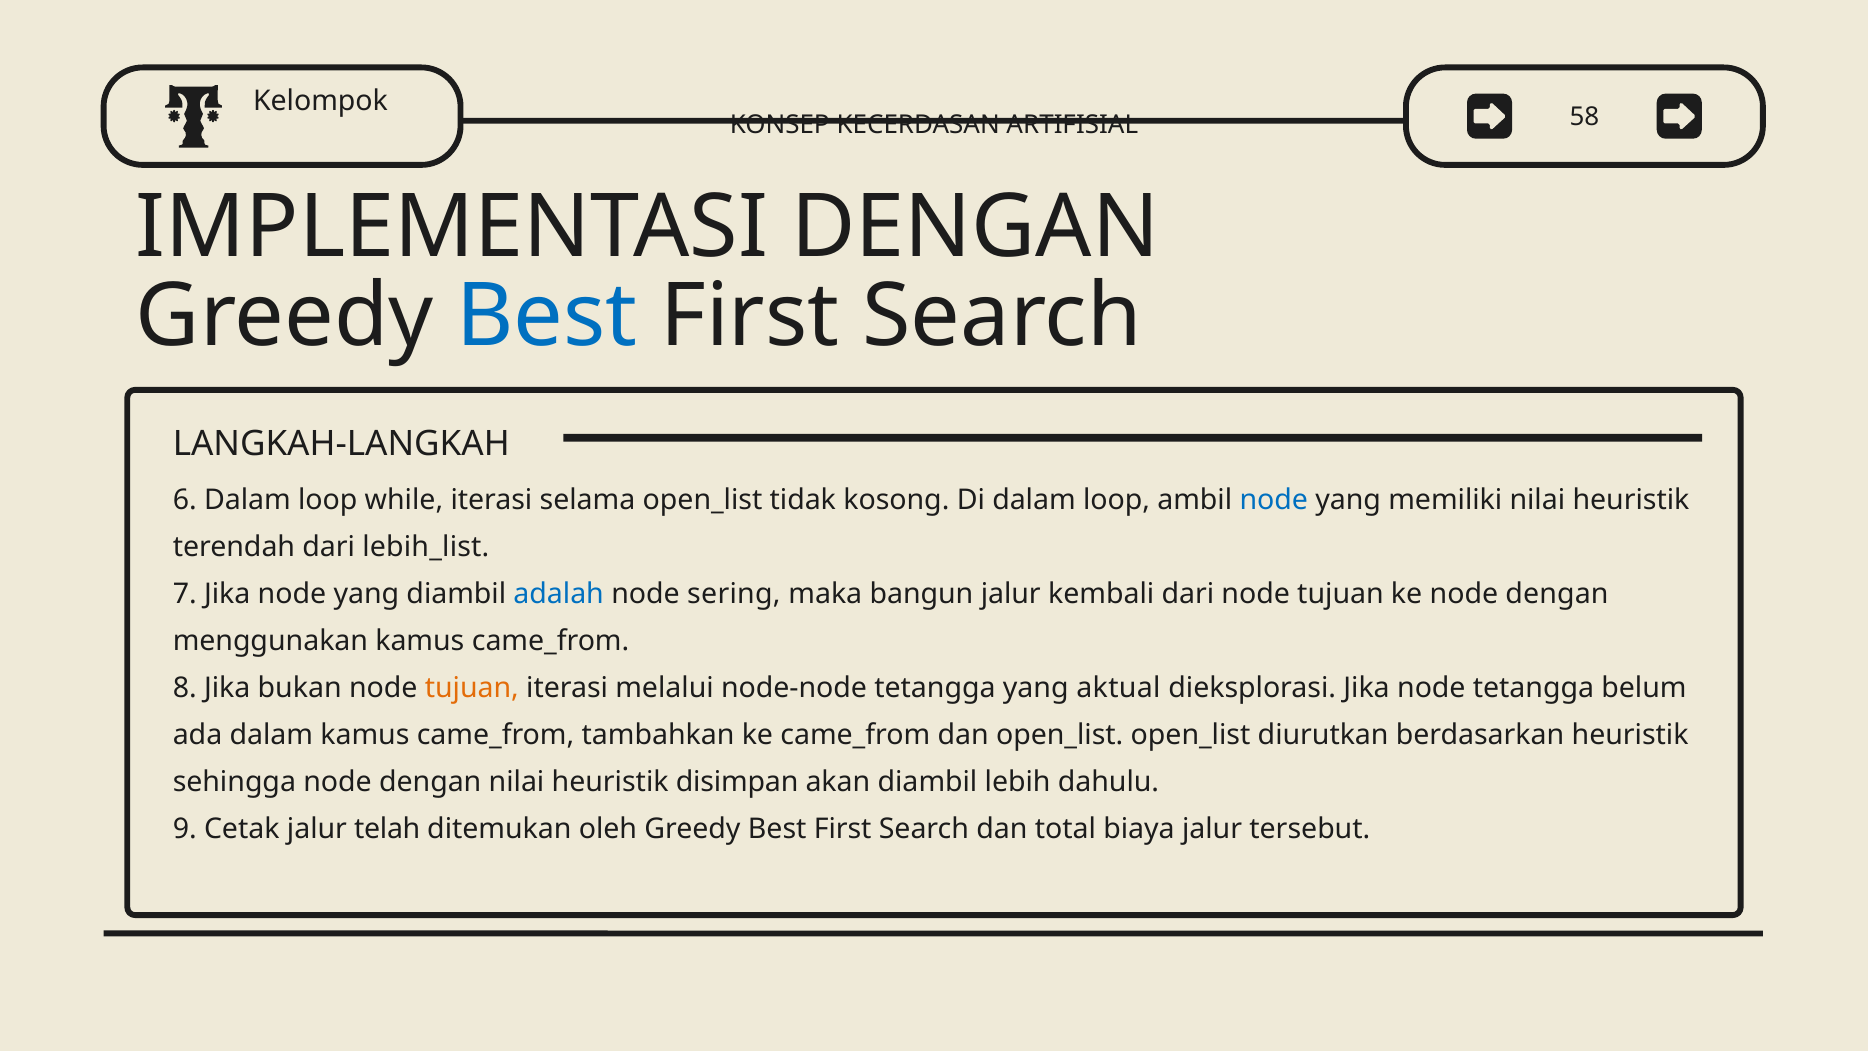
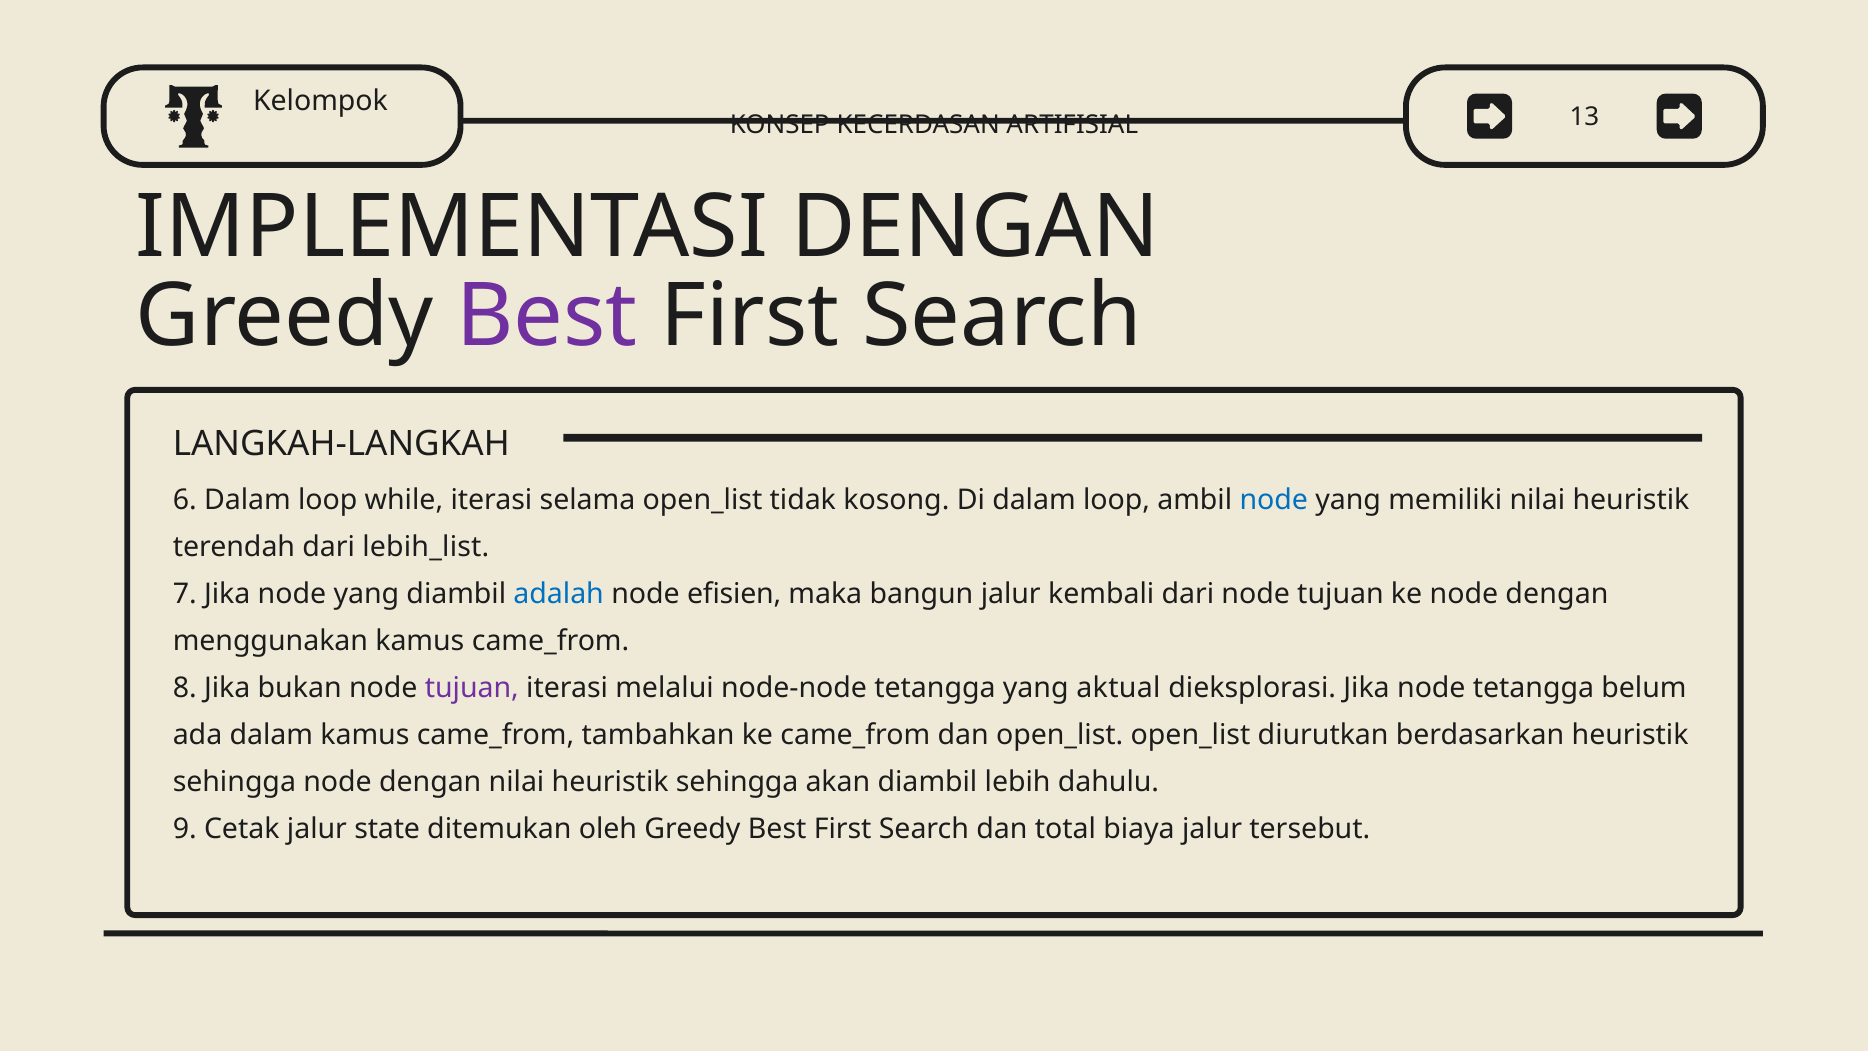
58: 58 -> 13 (1584, 117)
Best colour: blue -> purple (547, 316)
sering: sering -> efisien (734, 594)
tujuan colour: orange -> purple (472, 688)
nilai heuristik disimpan: disimpan -> sehingga (737, 782)
telah: telah -> state (387, 829)
